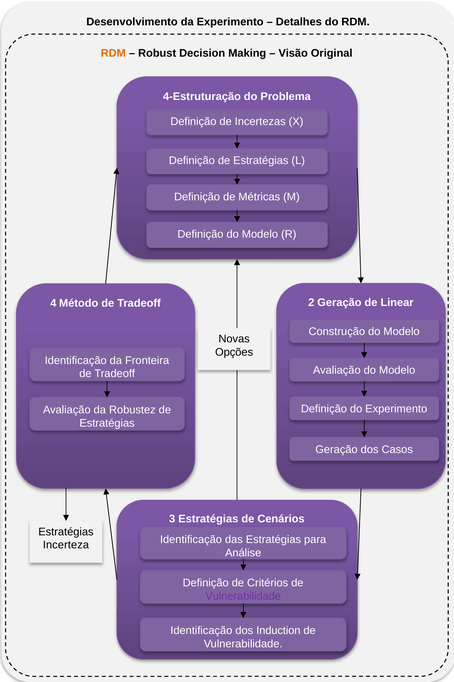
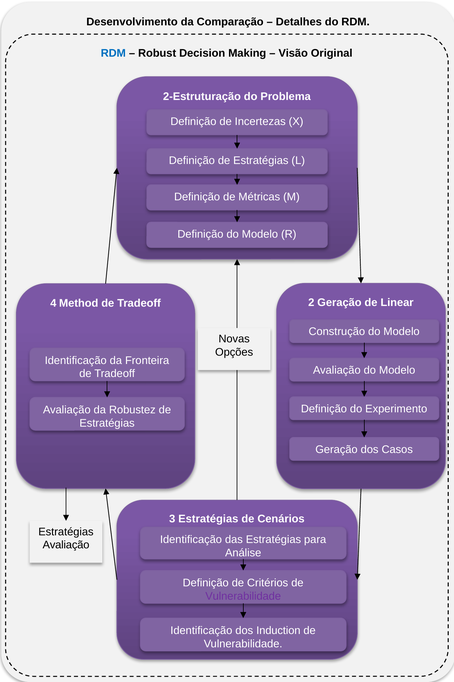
da Experimento: Experimento -> Comparação (230, 22)
RDM colour: orange -> blue (113, 53)
4-Estruturação: 4-Estruturação -> 2-Estruturação (202, 96)
Método: Método -> Method (79, 303)
Incerteza: Incerteza -> Avaliação (66, 544)
